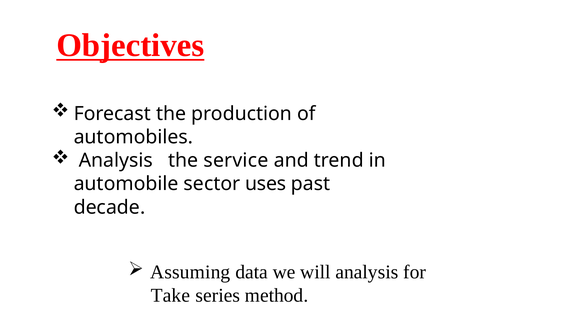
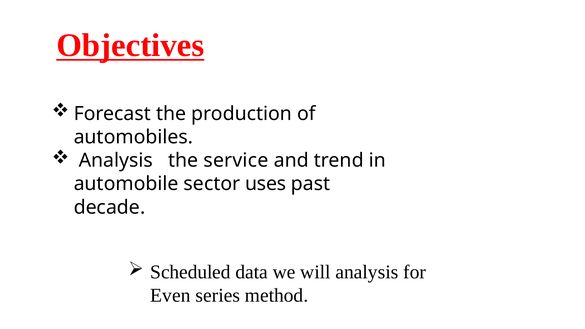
Assuming: Assuming -> Scheduled (190, 272)
Take: Take -> Even (170, 296)
